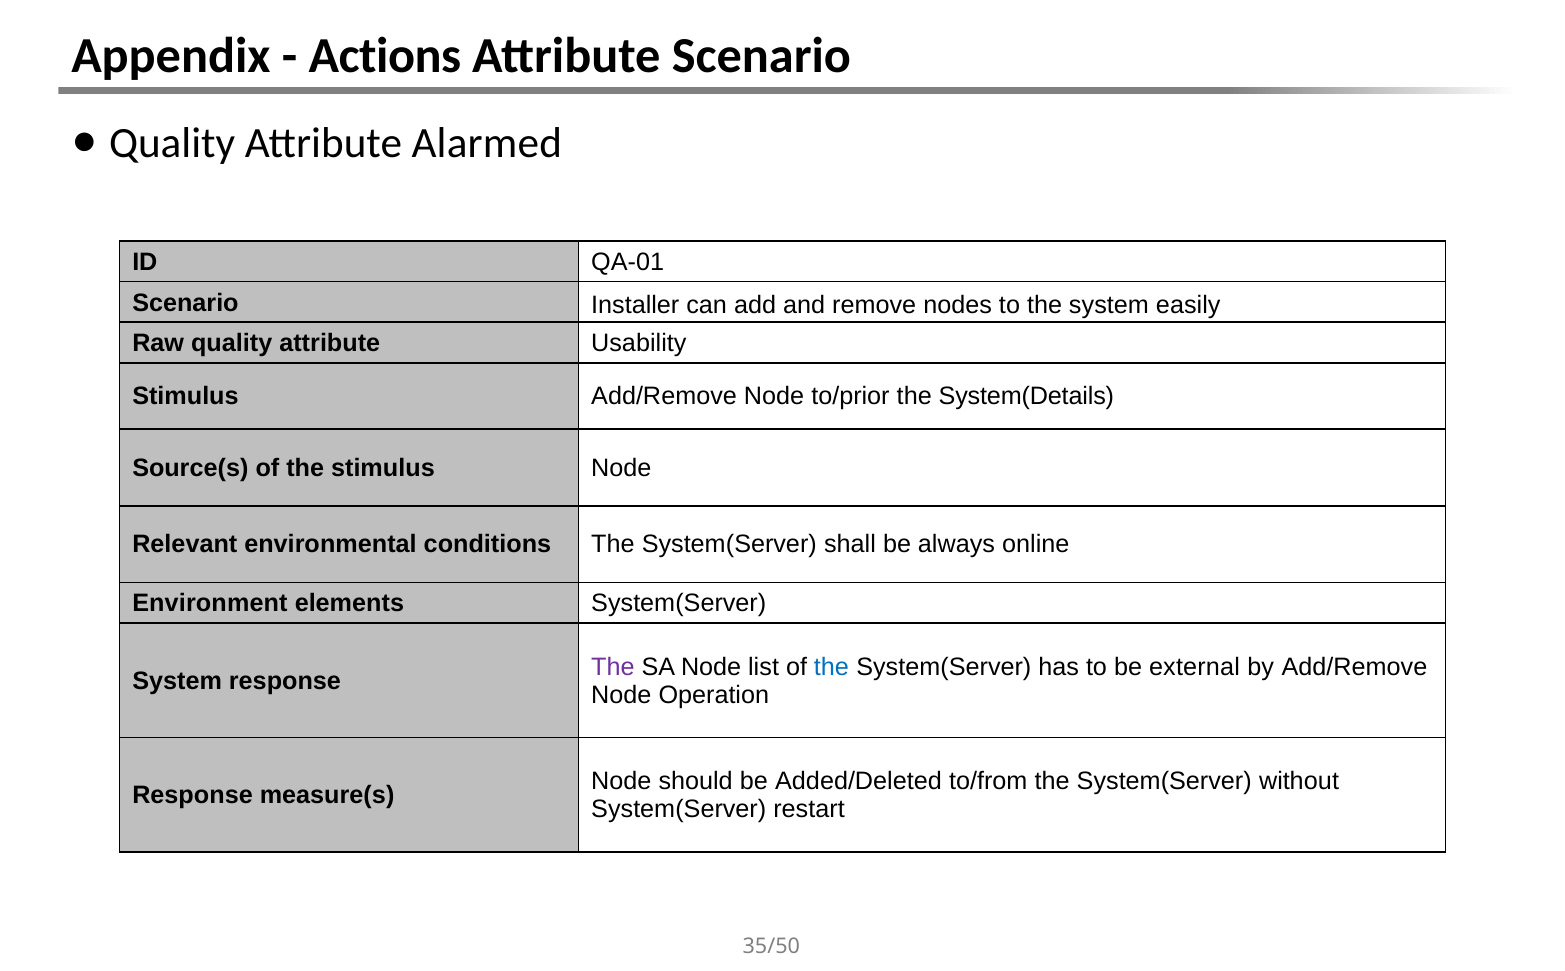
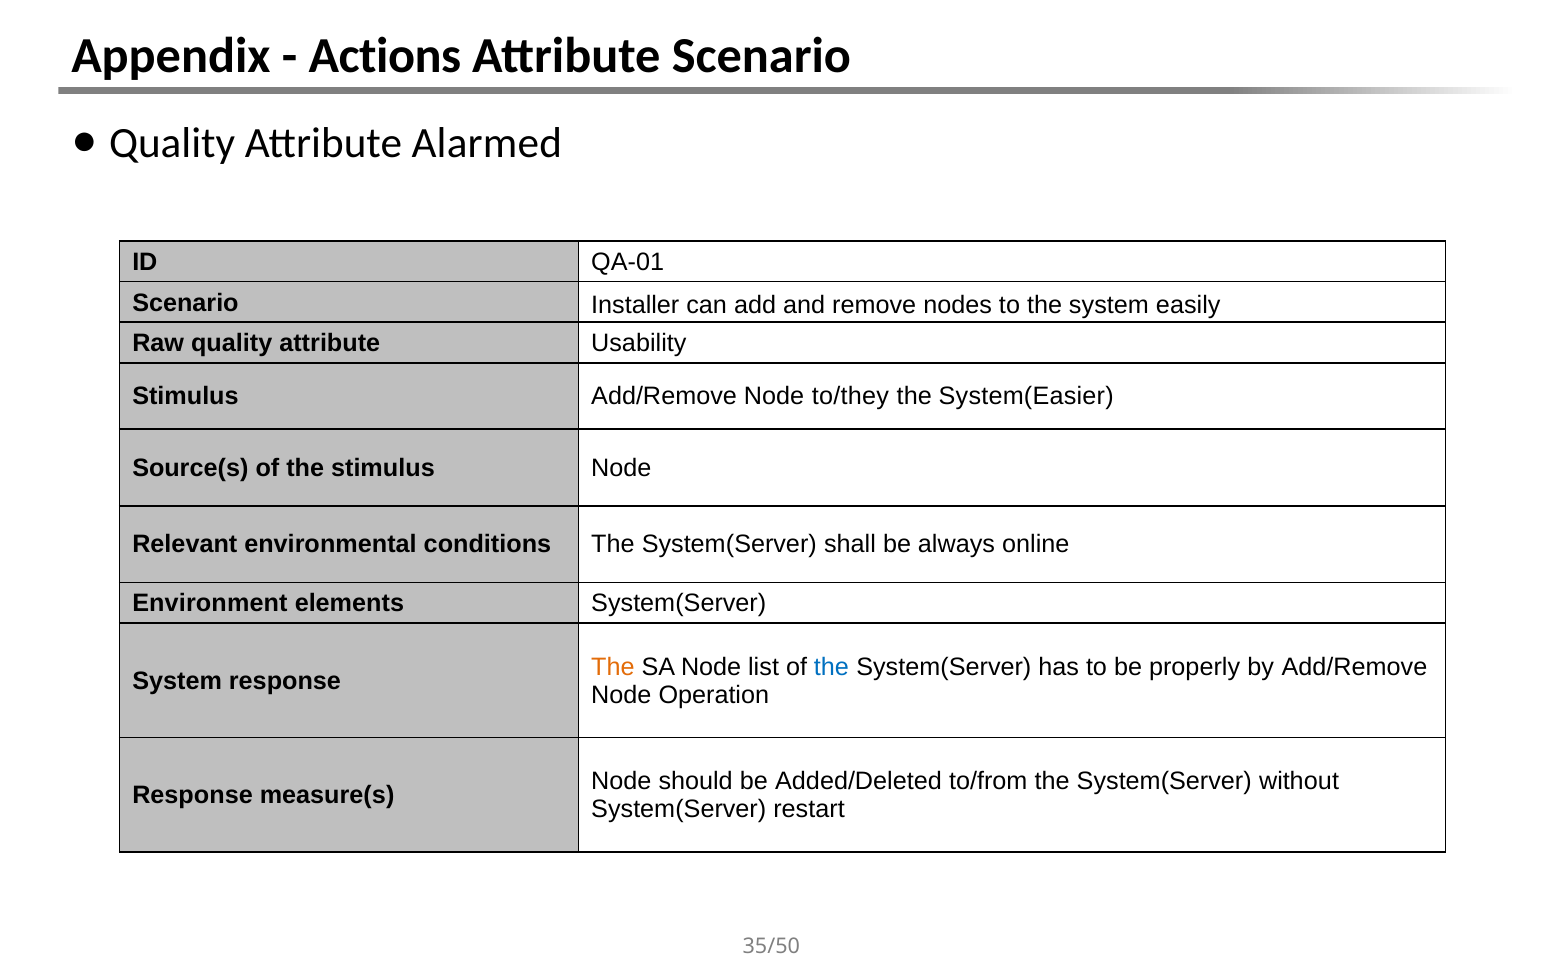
to/prior: to/prior -> to/they (850, 397)
System(Details: System(Details -> System(Easier (1026, 397)
The colour: purple -> orange (613, 667)
external: external -> properly (1195, 667)
